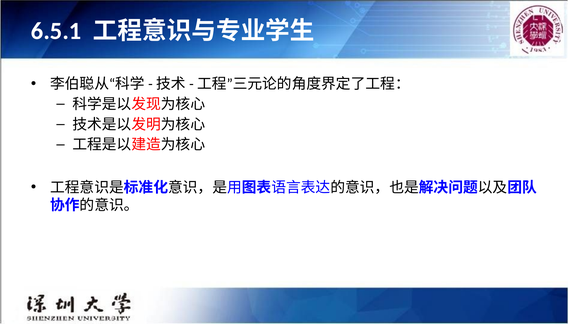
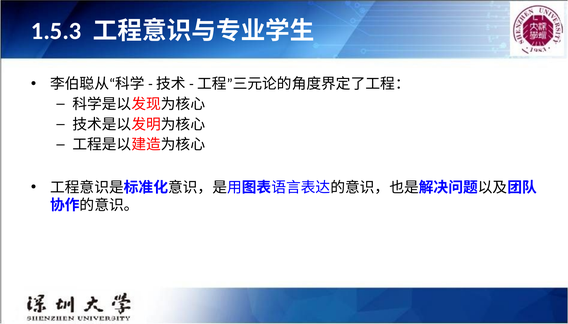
6.5.1: 6.5.1 -> 1.5.3 (56, 31)
